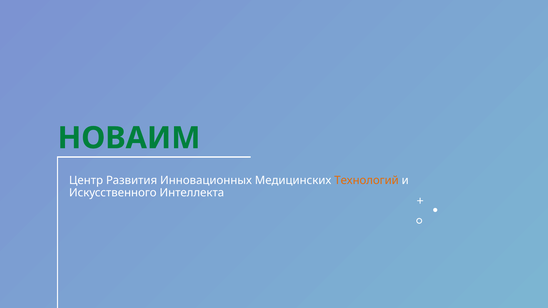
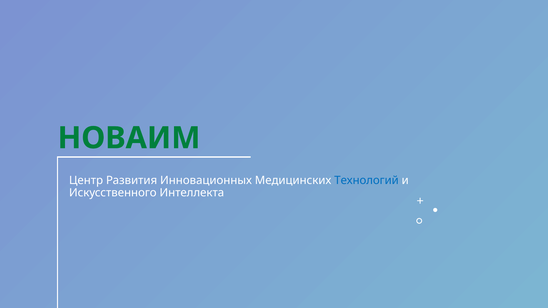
Технологий colour: orange -> blue (367, 181)
